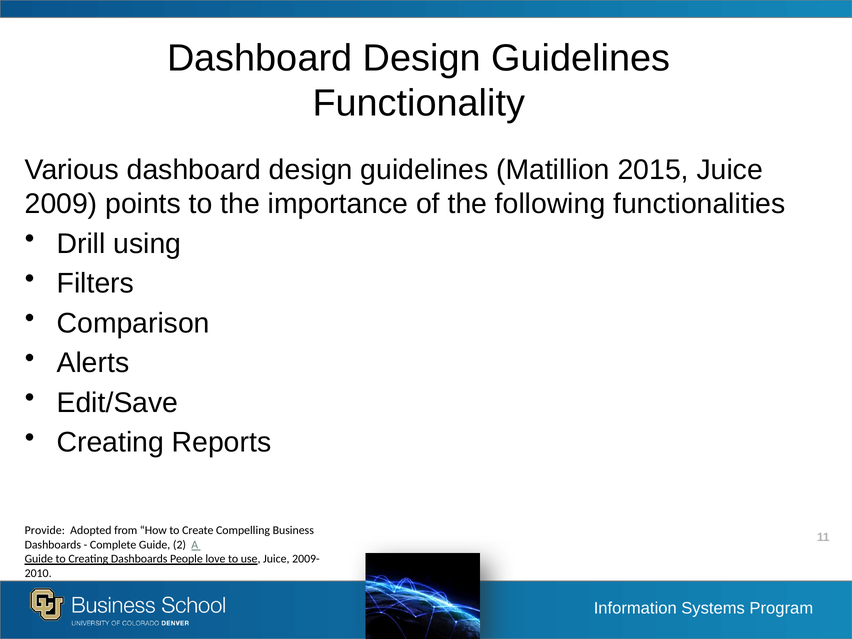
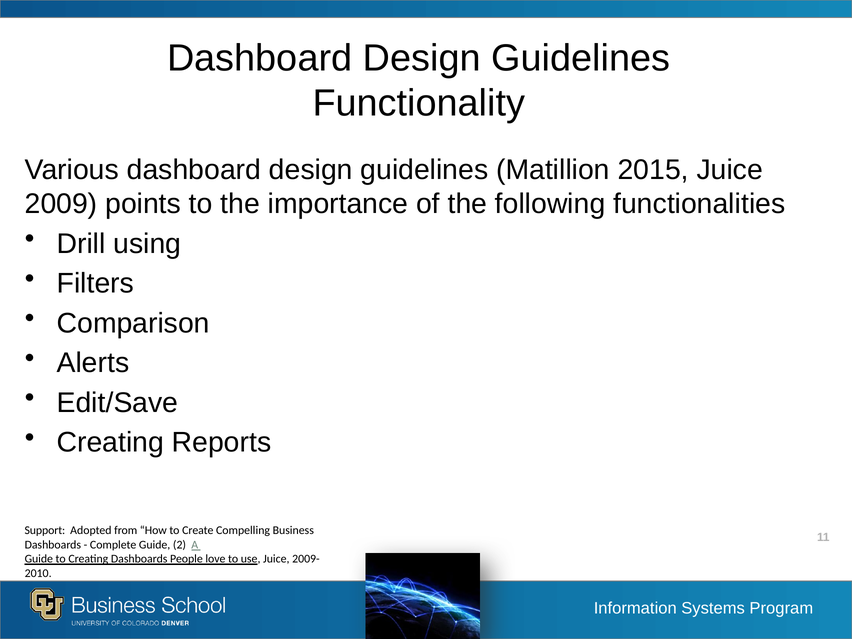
Provide: Provide -> Support (45, 530)
